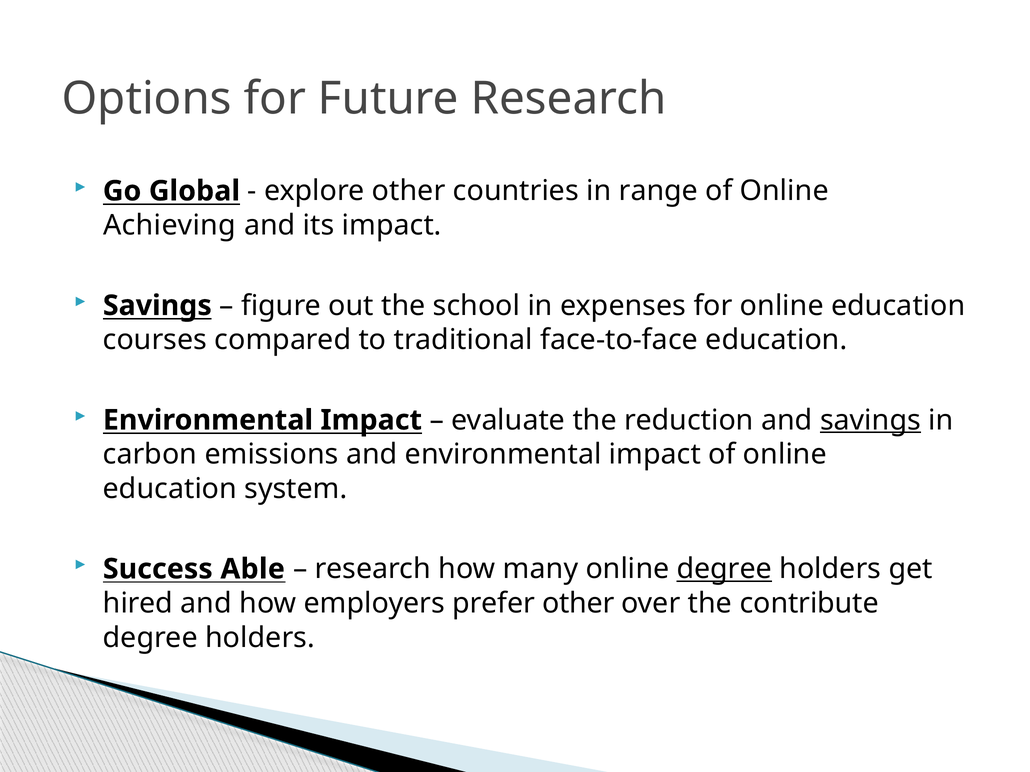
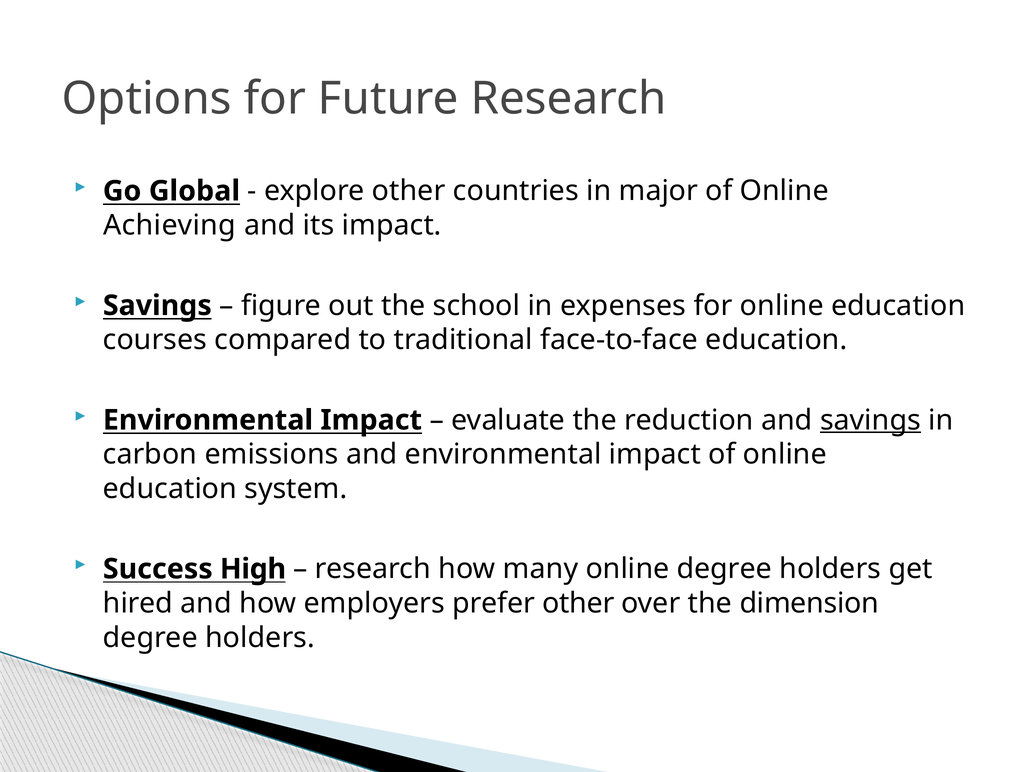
range: range -> major (658, 191)
Able: Able -> High (253, 569)
degree underline: present -> none (724, 569)
contribute: contribute -> dimension (809, 604)
